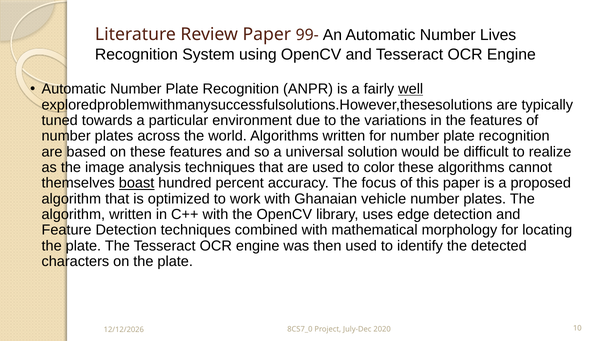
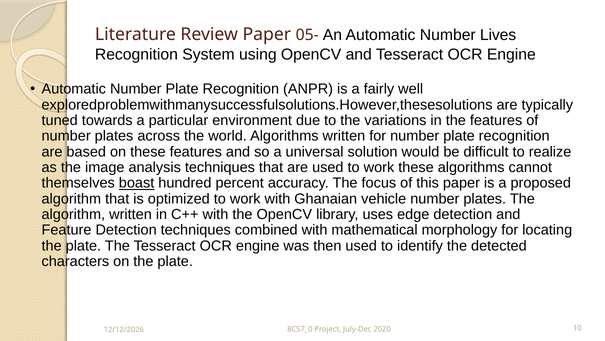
99-: 99- -> 05- (307, 35)
well underline: present -> none (411, 89)
used to color: color -> work (379, 167)
